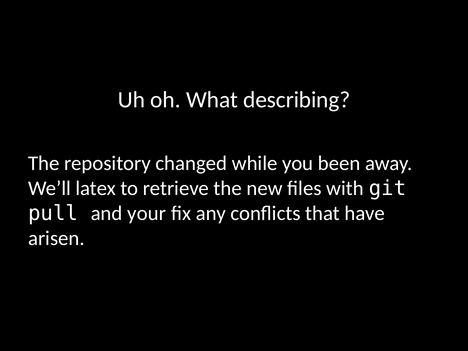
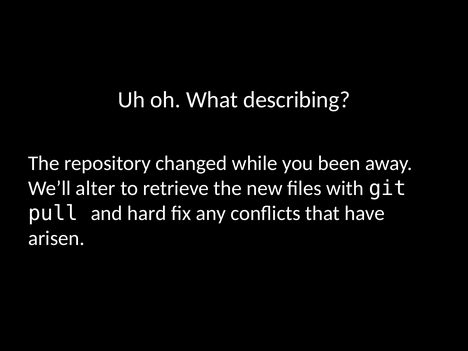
latex: latex -> alter (96, 188)
your: your -> hard (147, 213)
